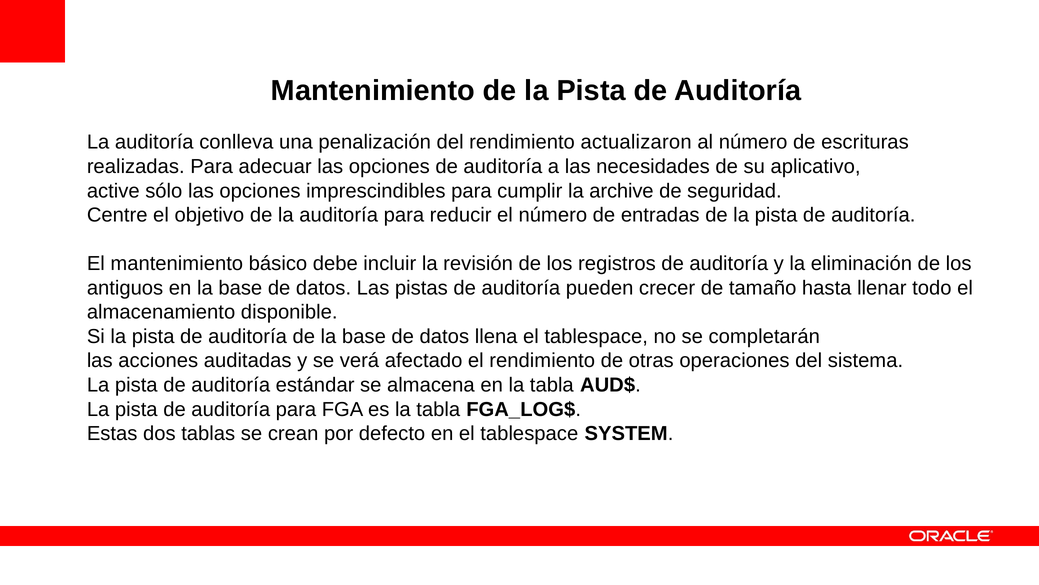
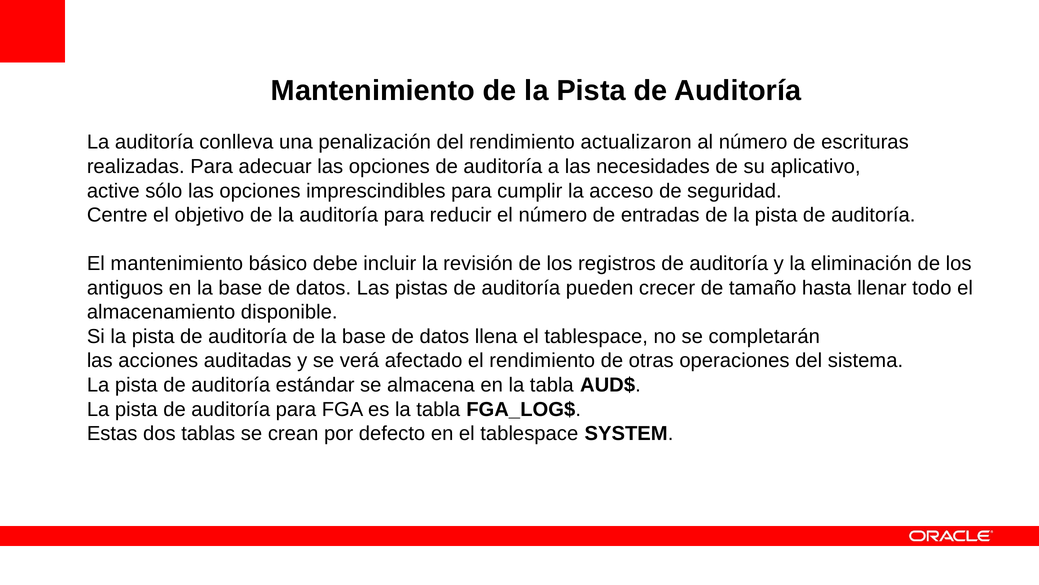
archive: archive -> acceso (621, 191)
